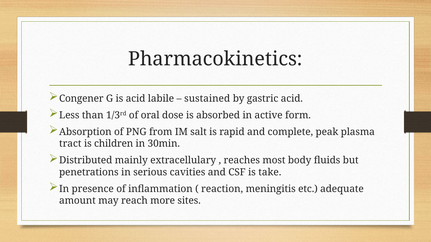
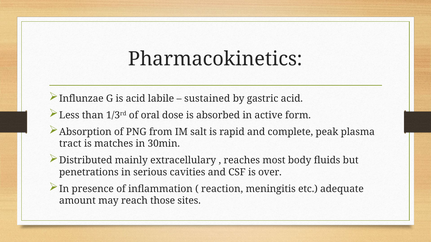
Congener: Congener -> Influnzae (81, 99)
children: children -> matches (114, 144)
take: take -> over (270, 172)
more: more -> those (163, 201)
